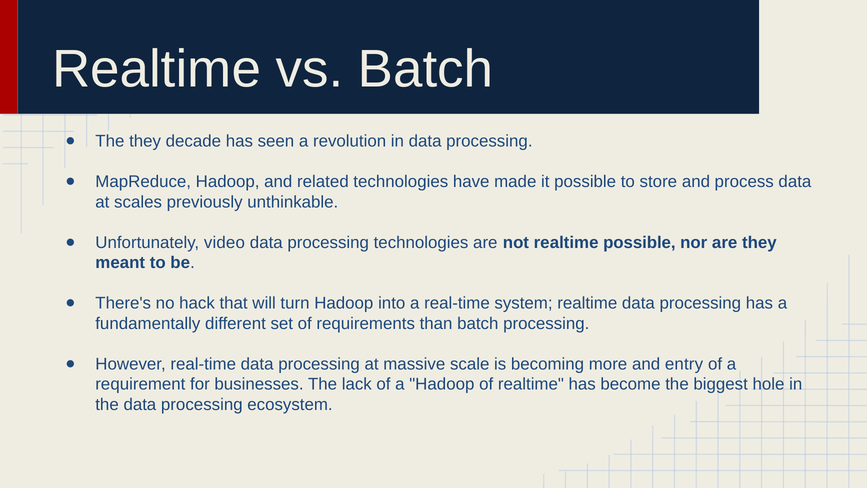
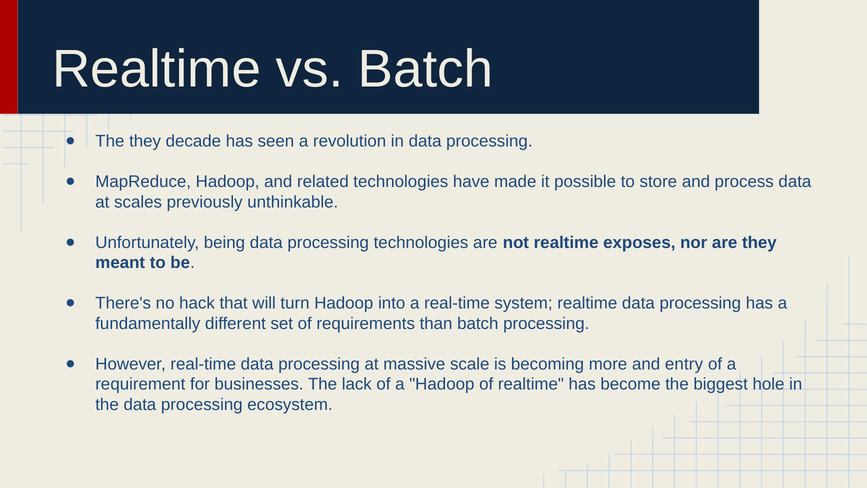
video: video -> being (224, 242)
realtime possible: possible -> exposes (639, 242)
